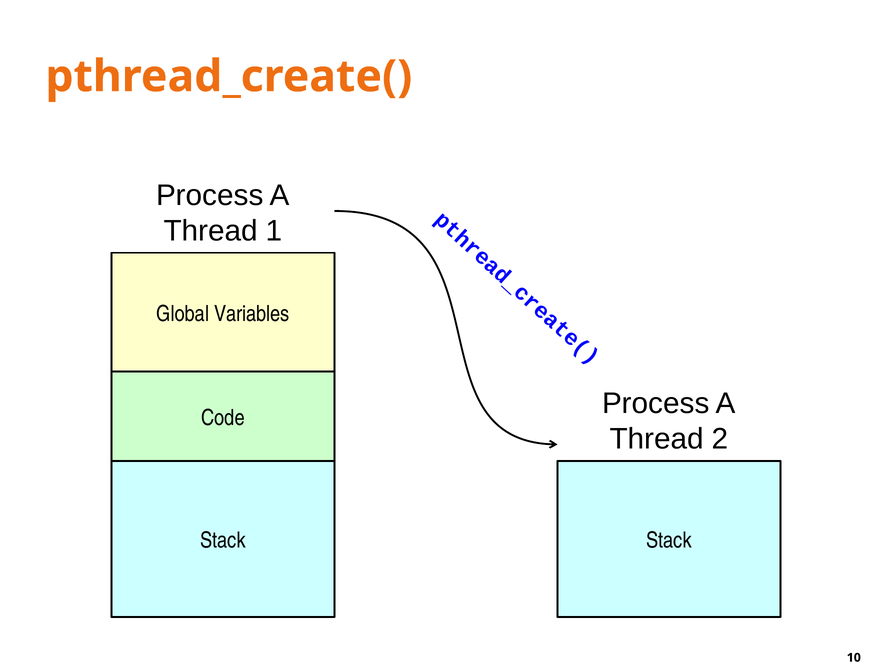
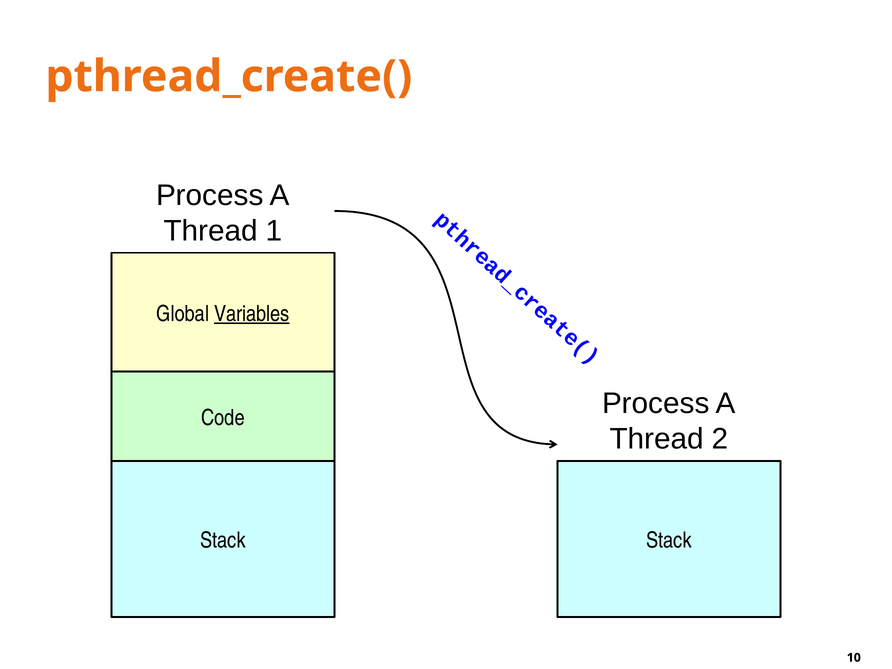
Variables underline: none -> present (252, 314)
